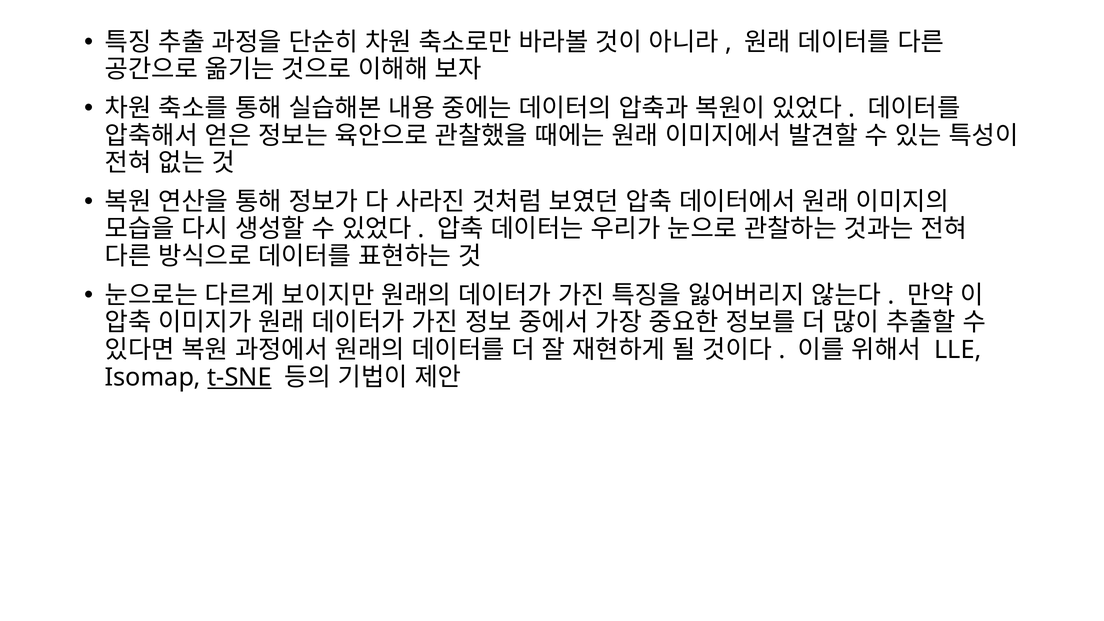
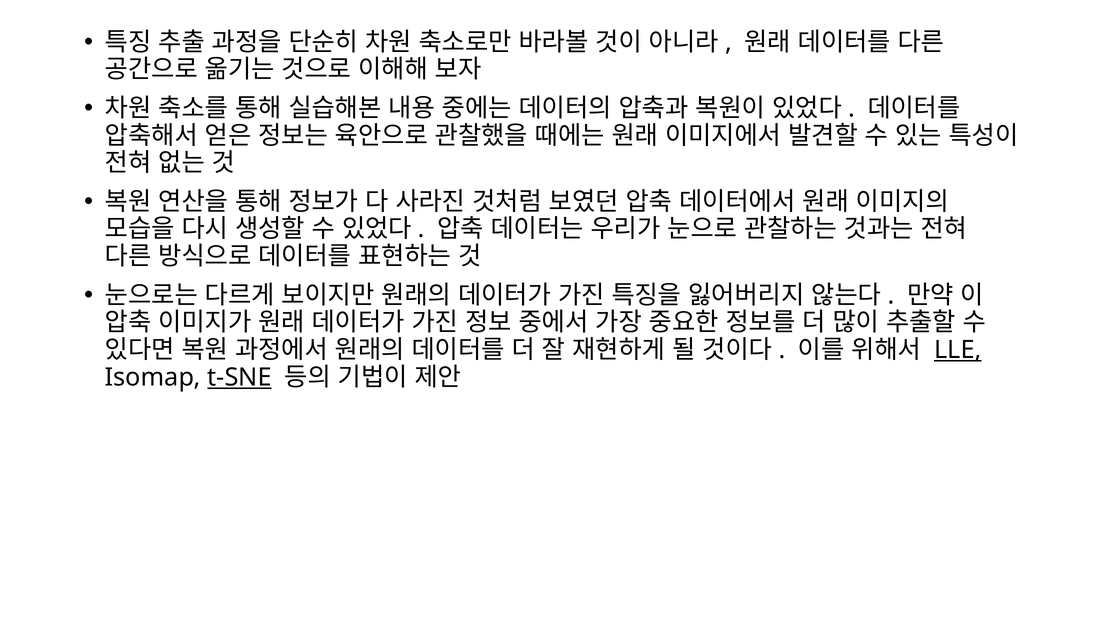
LLE underline: none -> present (958, 350)
